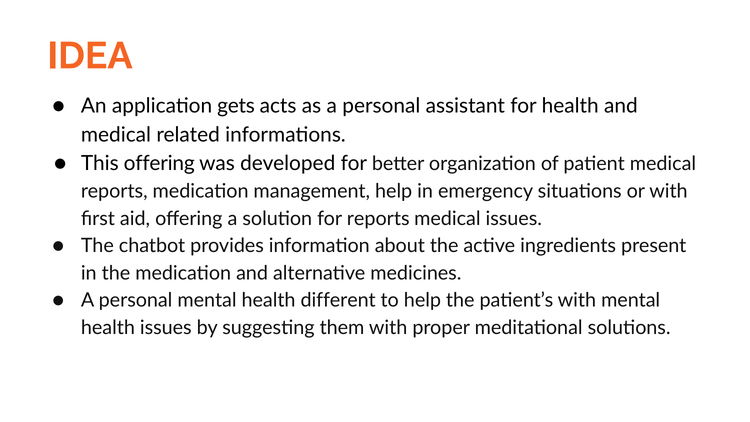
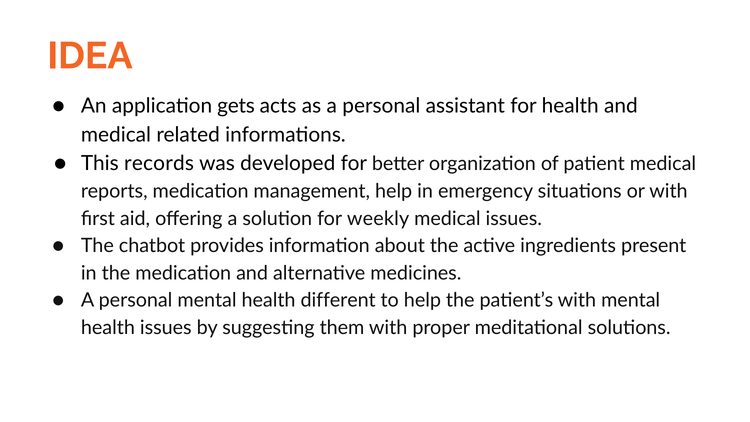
This offering: offering -> records (159, 163)
for reports: reports -> weekly (378, 219)
